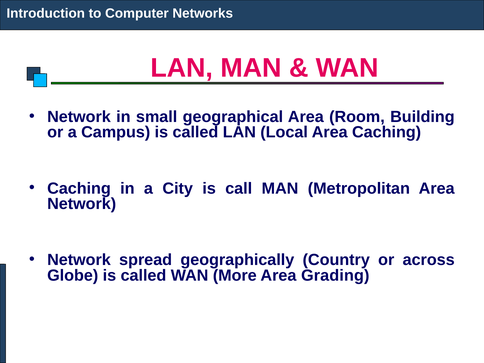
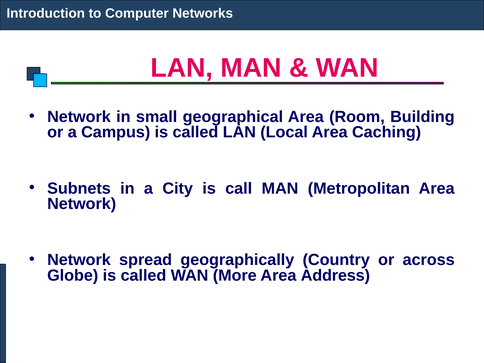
Caching: Caching -> Subnets (79, 188)
Grading: Grading -> Address (335, 275)
